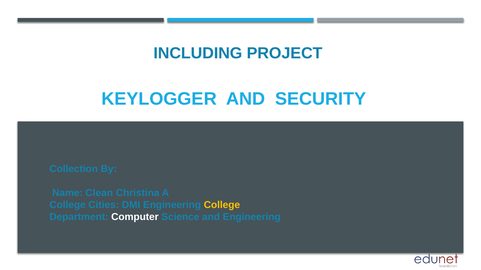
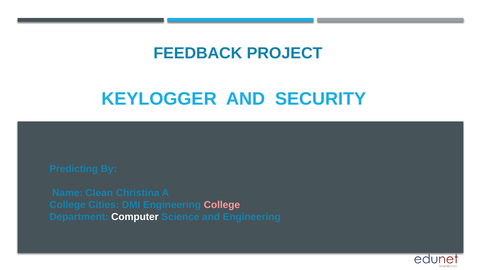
INCLUDING: INCLUDING -> FEEDBACK (198, 53)
Collection: Collection -> Predicting (74, 169)
College colour: yellow -> pink (222, 205)
